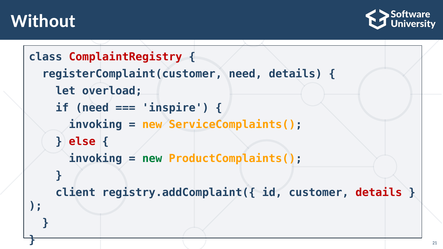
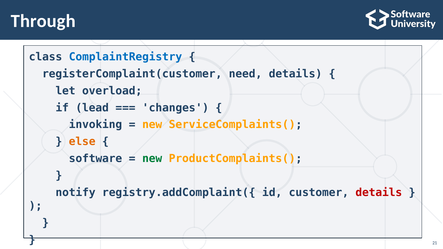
Without: Without -> Through (43, 21)
ComplaintRegistry colour: red -> blue (126, 57)
if need: need -> lead (92, 108)
inspire: inspire -> changes (176, 108)
else colour: red -> orange (82, 142)
invoking: invoking -> software (96, 159)
client: client -> notify (76, 193)
